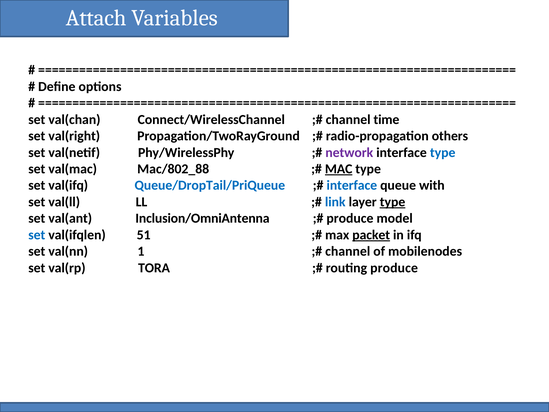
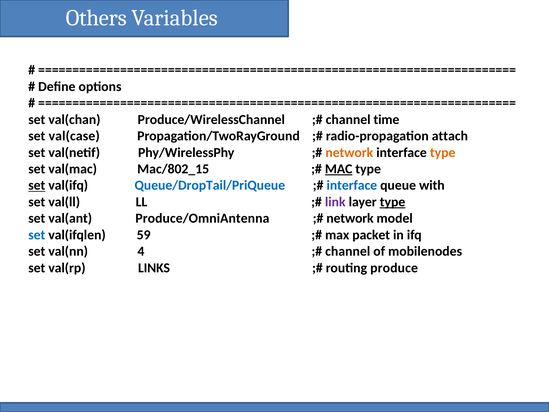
Attach: Attach -> Others (96, 18)
Connect/WirelessChannel: Connect/WirelessChannel -> Produce/WirelessChannel (211, 119)
val(right: val(right -> val(case (74, 136)
others: others -> attach (450, 136)
network colour: purple -> orange (349, 152)
type colour: blue -> orange (443, 152)
Mac/802_88: Mac/802_88 -> Mac/802_15 (173, 169)
set underline: none -> present (37, 185)
link colour: blue -> purple (335, 202)
Inclusion/OmniAntenna: Inclusion/OmniAntenna -> Produce/OmniAntenna (202, 218)
produce: produce -> network (350, 218)
51: 51 -> 59 (144, 235)
packet underline: present -> none (371, 235)
1: 1 -> 4 (141, 251)
TORA: TORA -> LINKS (154, 268)
